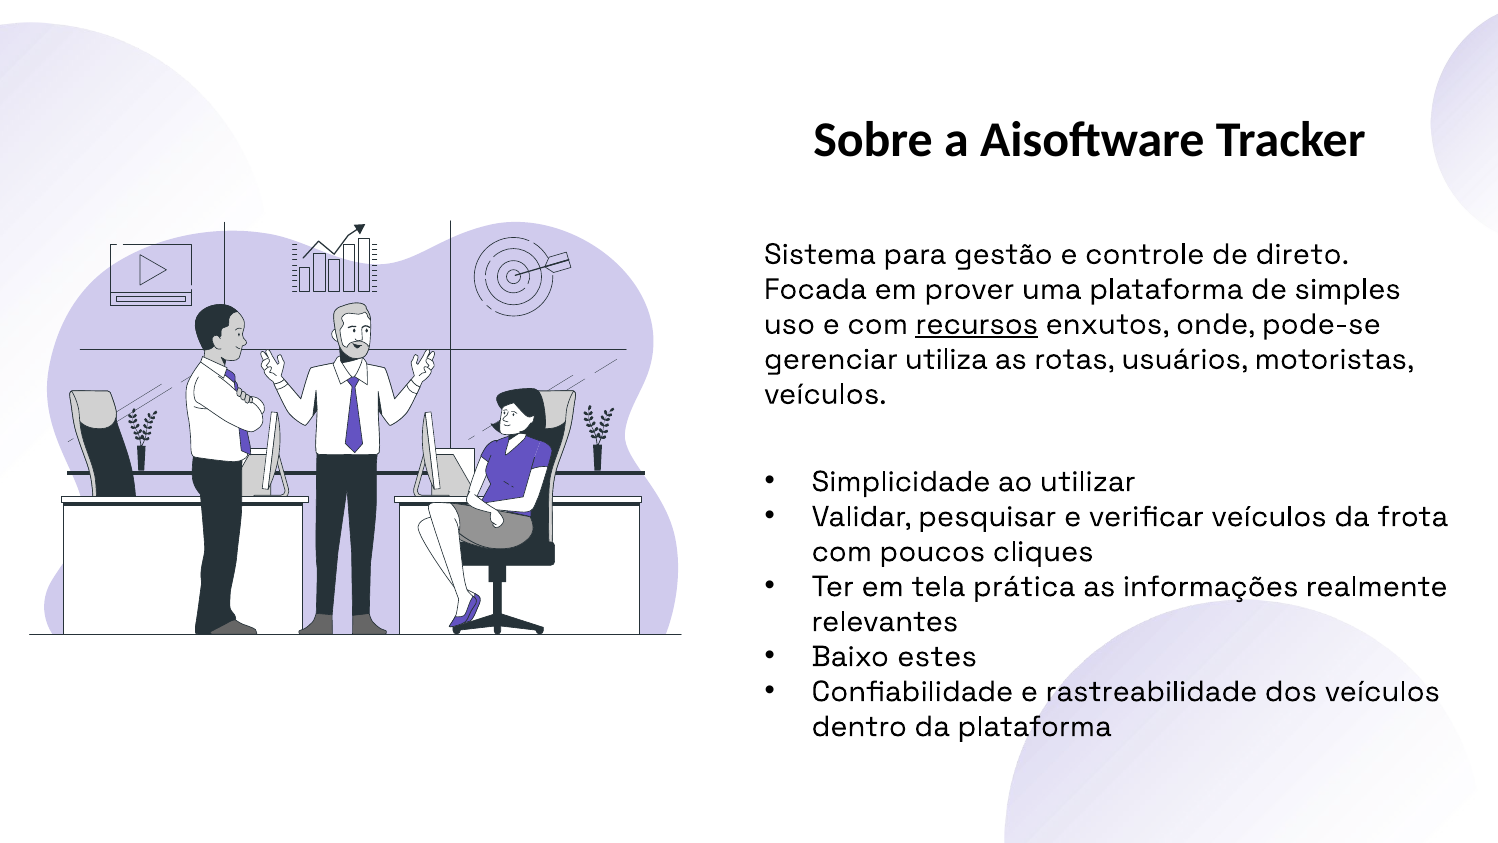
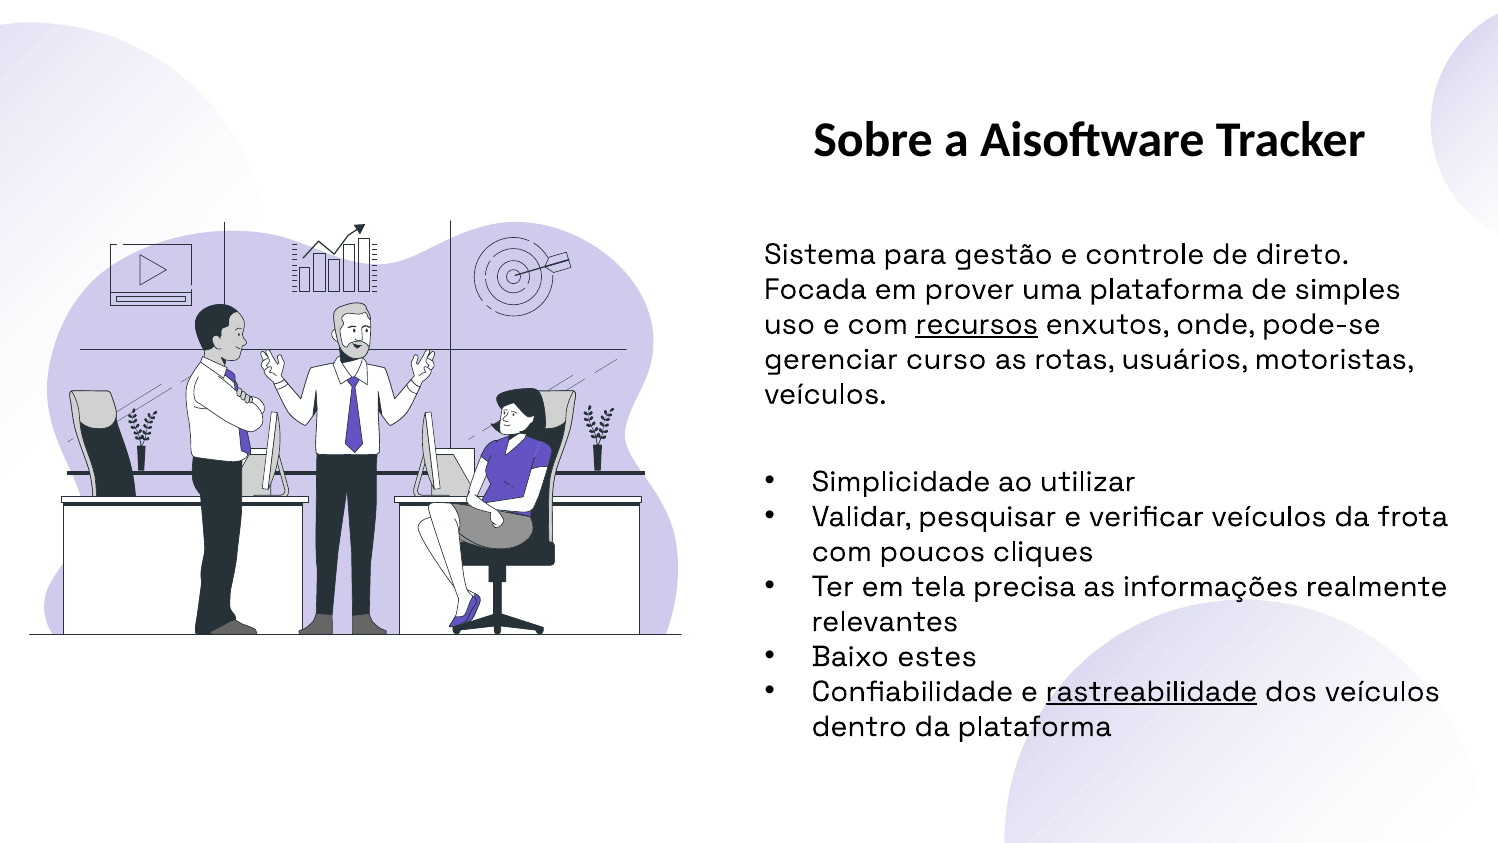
utiliza: utiliza -> curso (946, 359)
prática: prática -> precisa (1024, 586)
rastreabilidade underline: none -> present (1151, 691)
